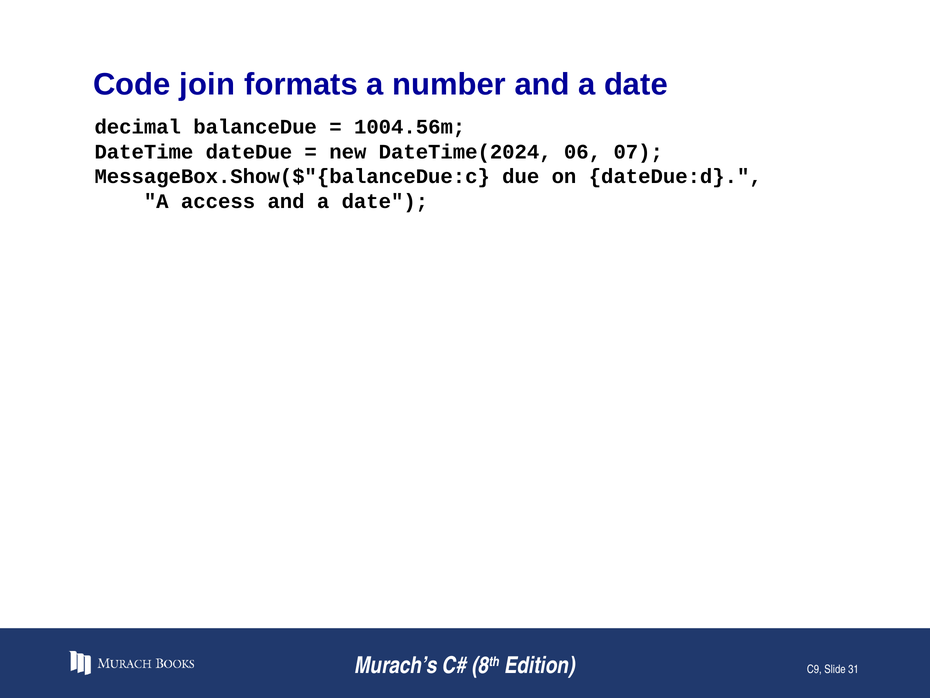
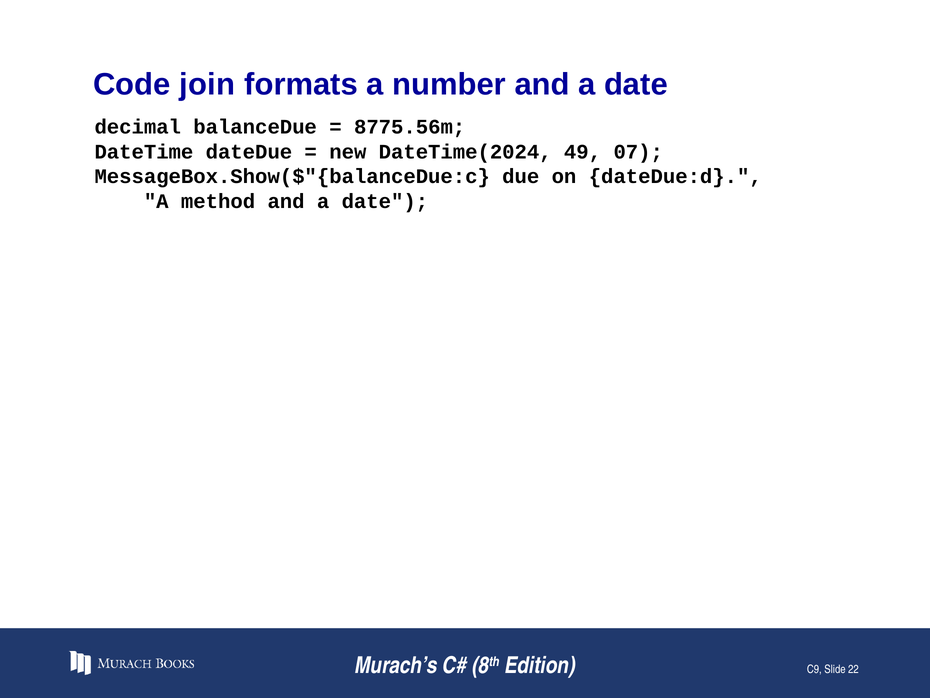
1004.56m: 1004.56m -> 8775.56m (410, 127)
06: 06 -> 49 (583, 152)
access: access -> method (218, 201)
31: 31 -> 22 (853, 669)
